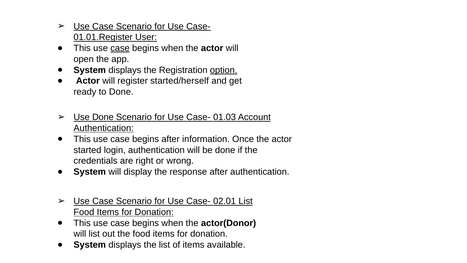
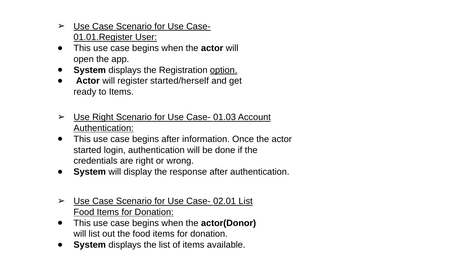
case underline: present -> none (120, 48)
to Done: Done -> Items (121, 92)
Use Done: Done -> Right (103, 117)
